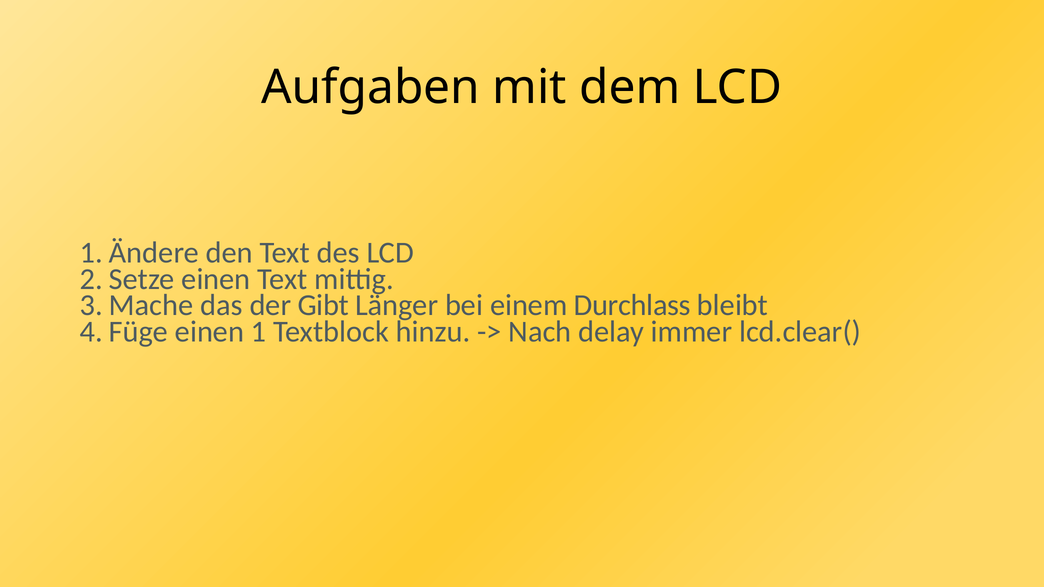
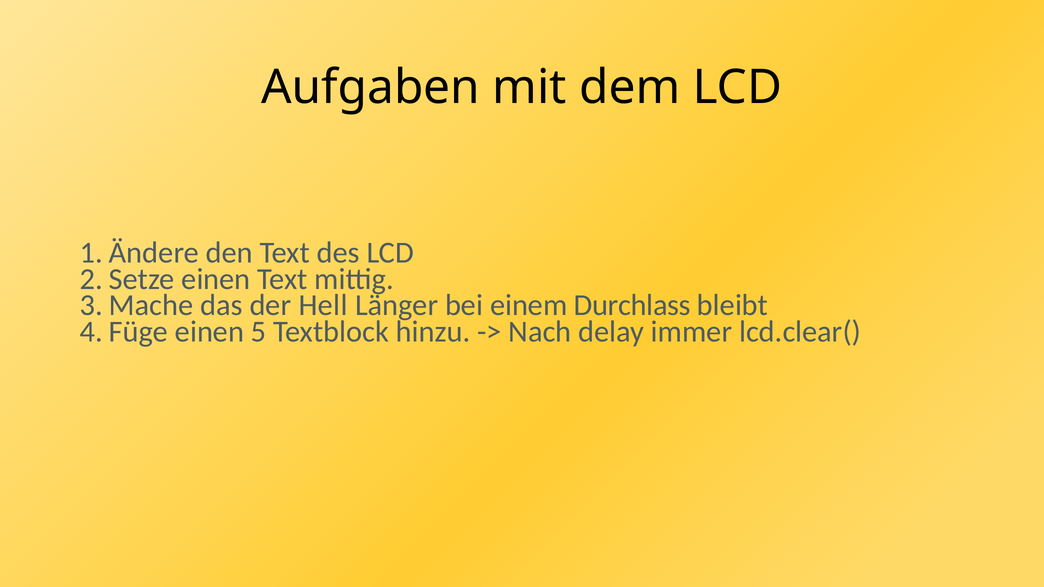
Gibt: Gibt -> Hell (323, 305)
1: 1 -> 5 (259, 332)
